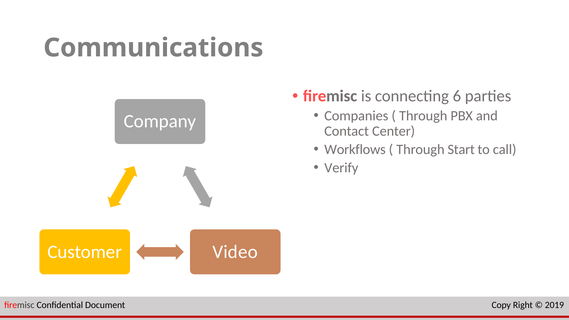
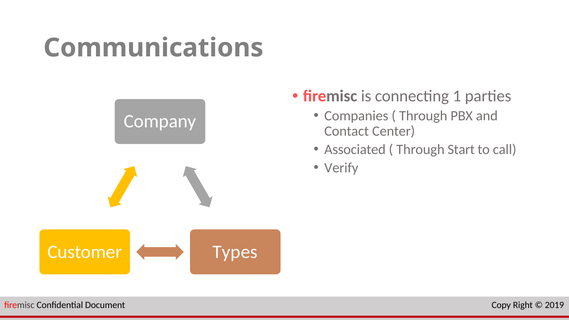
6: 6 -> 1 (457, 96)
Workflows: Workflows -> Associated (355, 149)
Video: Video -> Types (235, 252)
